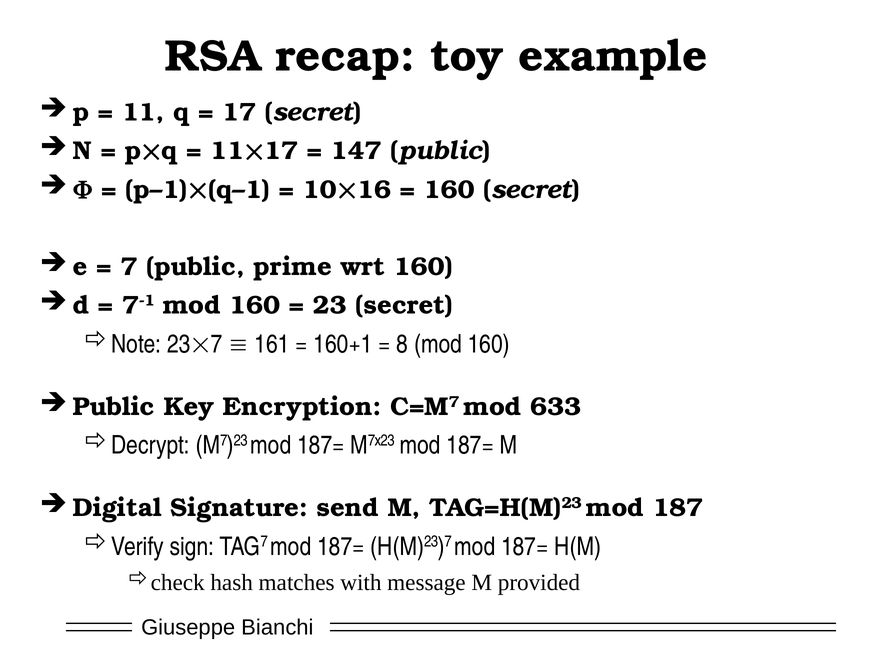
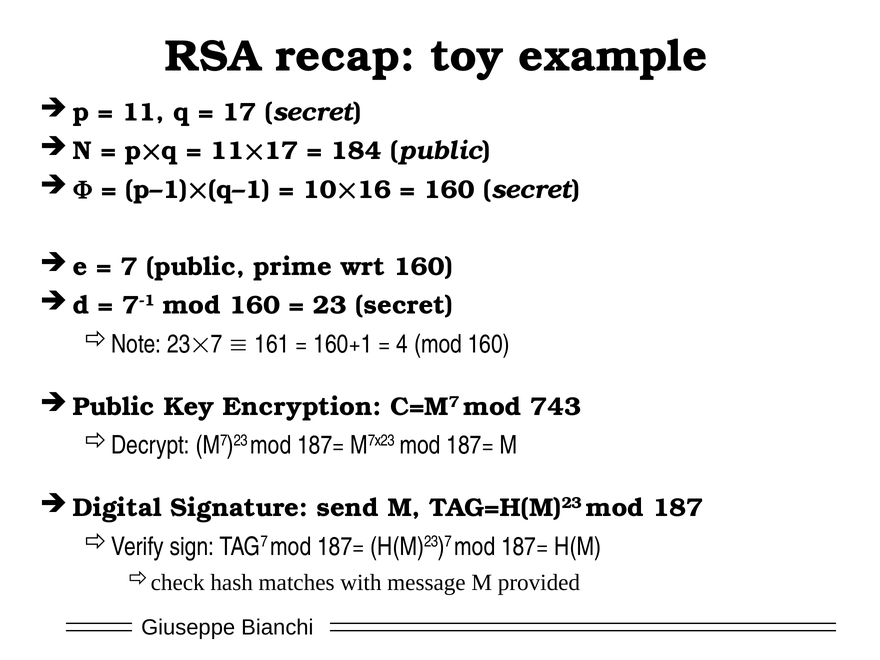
147: 147 -> 184 (356, 151)
8: 8 -> 4 (402, 344)
633: 633 -> 743 (556, 407)
